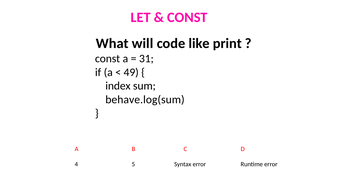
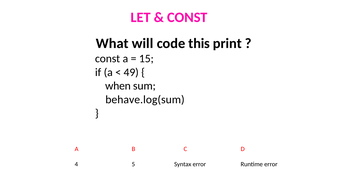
like: like -> this (199, 44)
31: 31 -> 15 (146, 59)
index: index -> when (118, 86)
